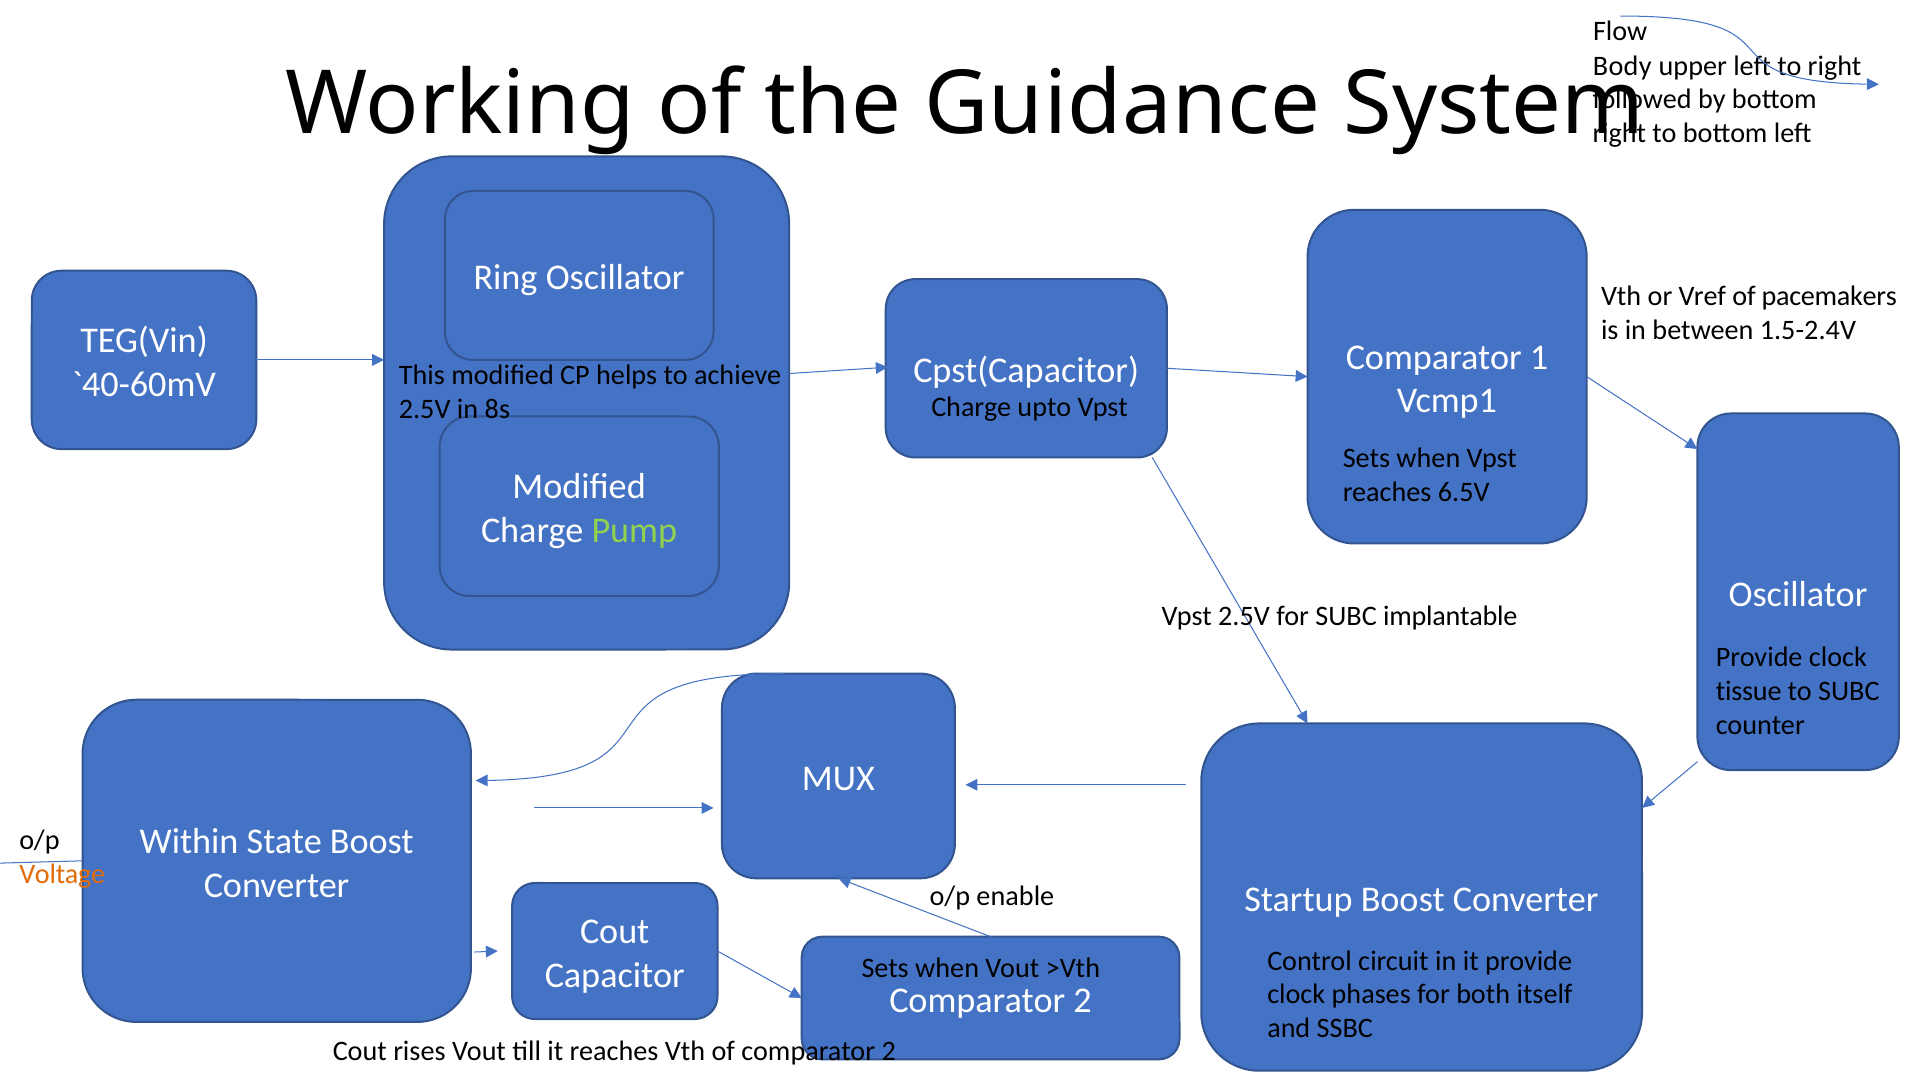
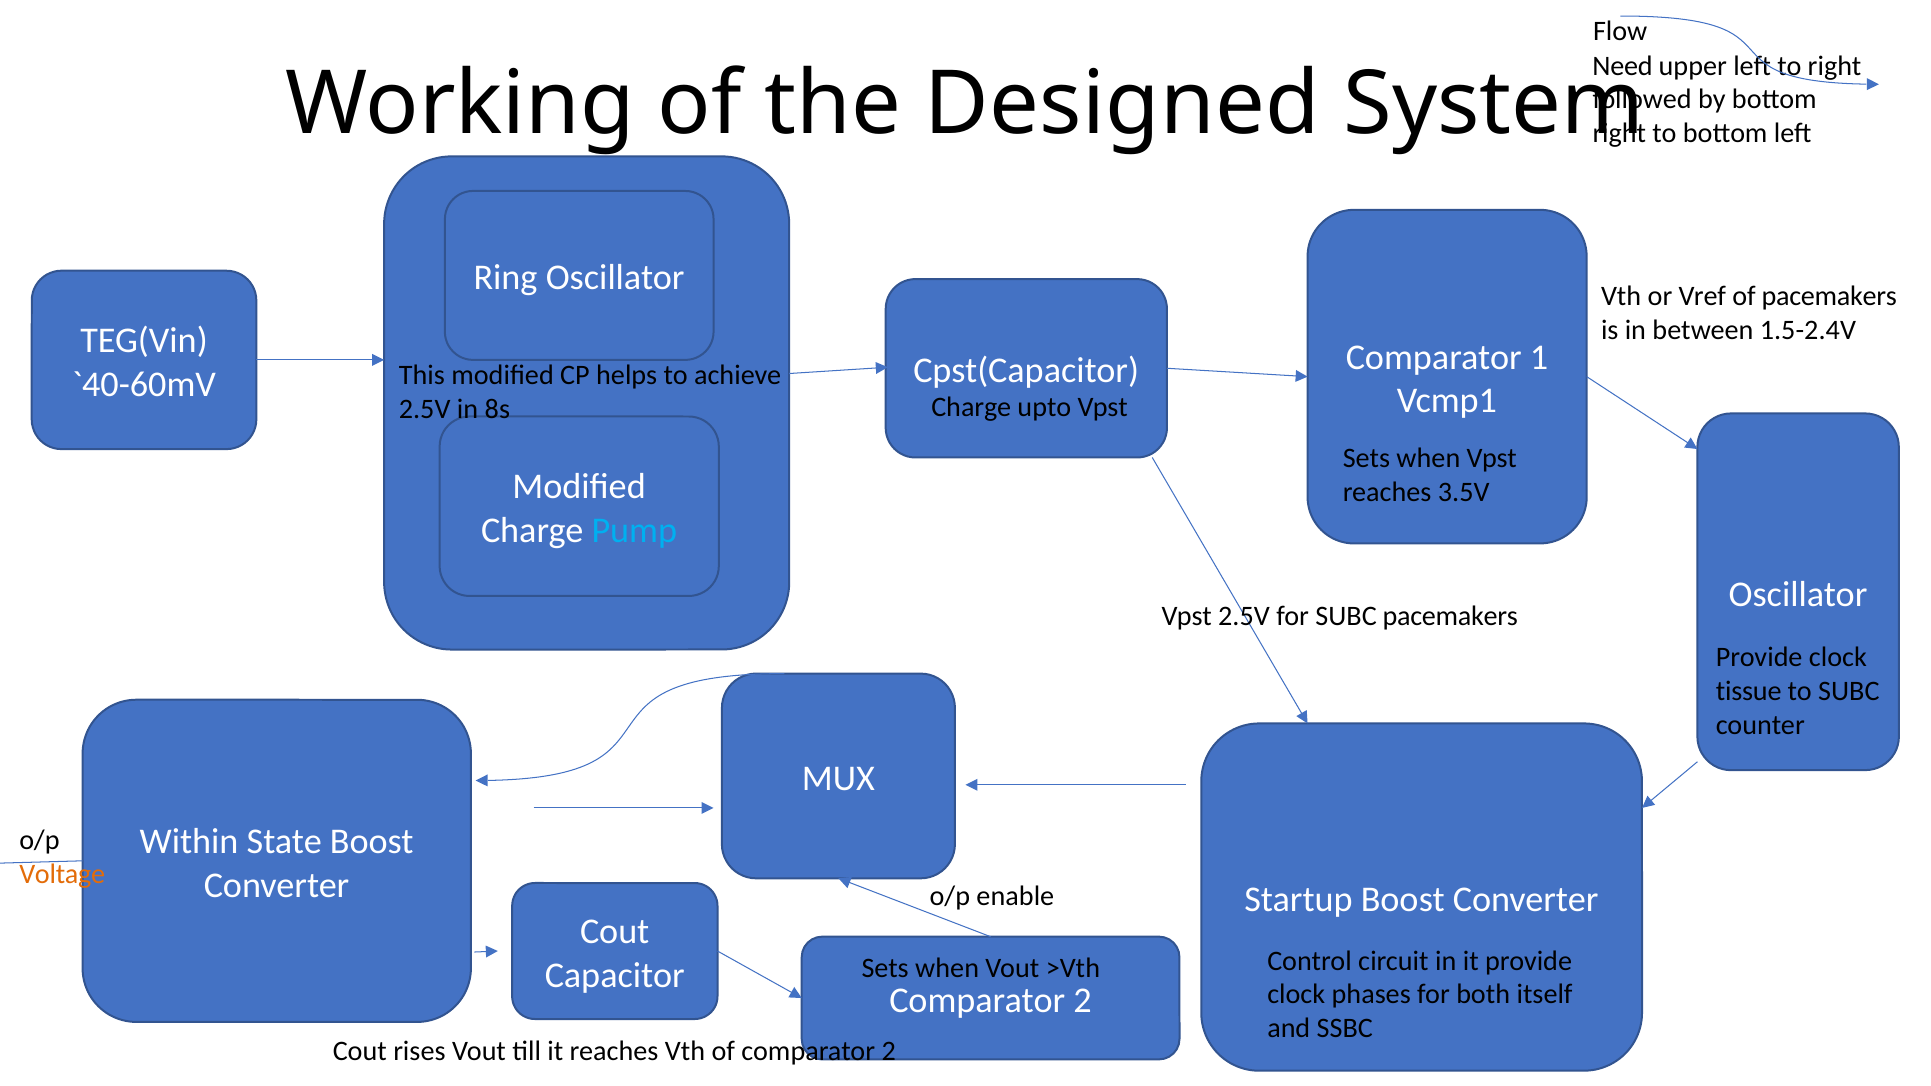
Body: Body -> Need (1623, 66)
Guidance: Guidance -> Designed (1122, 104)
6.5V: 6.5V -> 3.5V (1464, 492)
Pump colour: light green -> light blue (634, 531)
SUBC implantable: implantable -> pacemakers (1450, 617)
